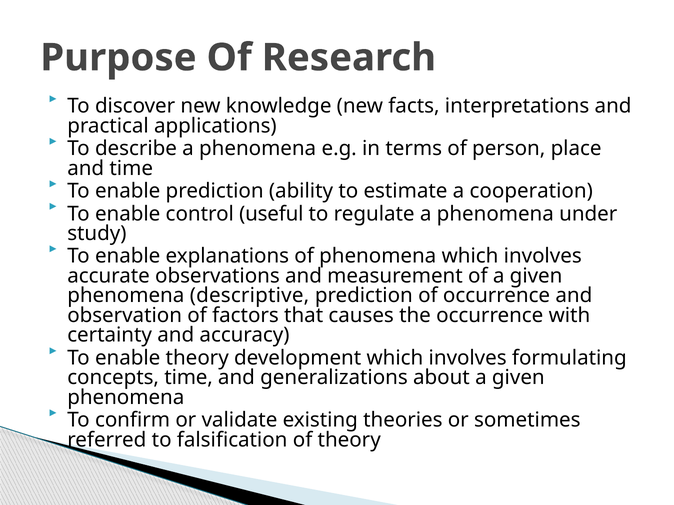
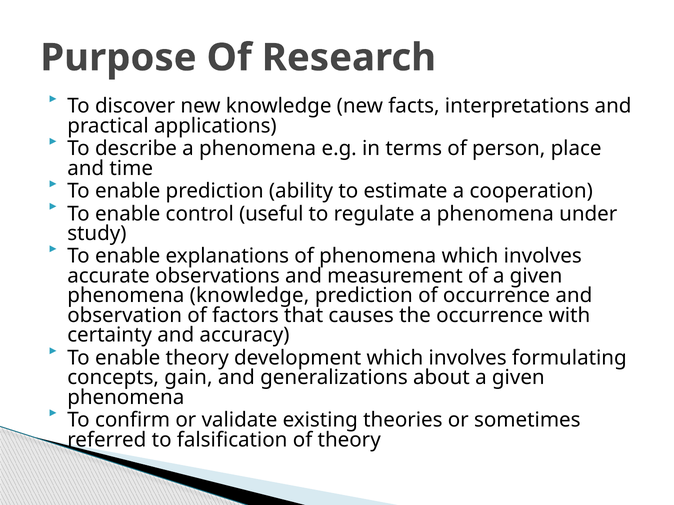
phenomena descriptive: descriptive -> knowledge (250, 296)
concepts time: time -> gain (188, 378)
